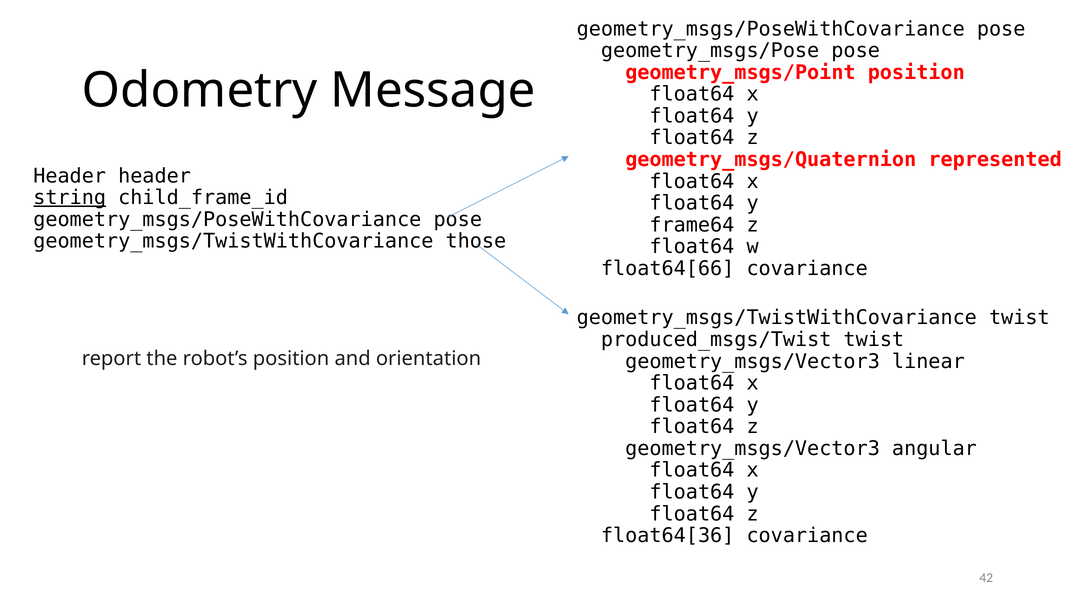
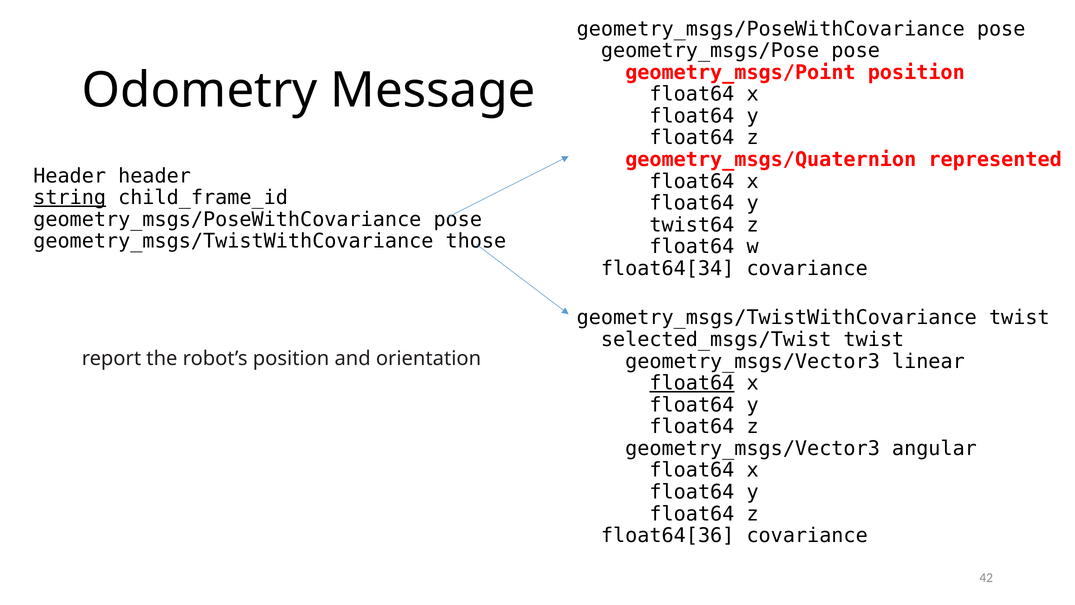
frame64: frame64 -> twist64 (692, 225)
float64[66: float64[66 -> float64[34 (668, 268)
produced_msgs/Twist: produced_msgs/Twist -> selected_msgs/Twist (716, 339)
float64 underline: none -> present (692, 383)
